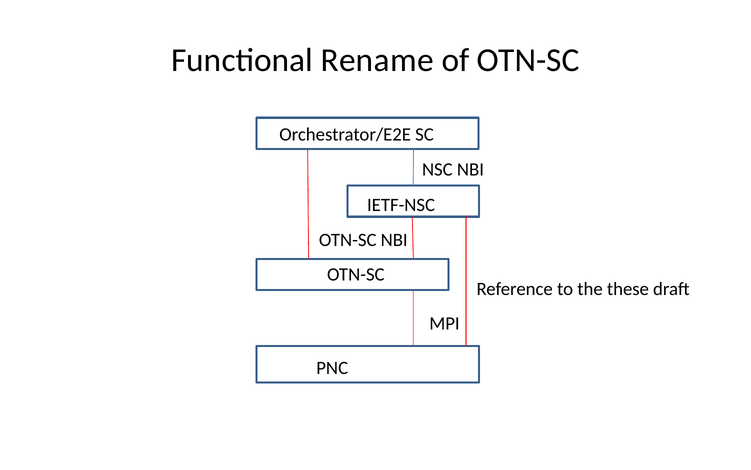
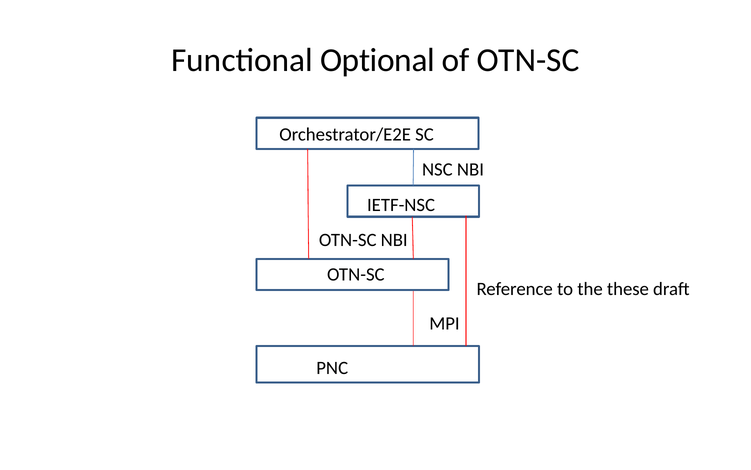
Rename: Rename -> Optional (378, 60)
